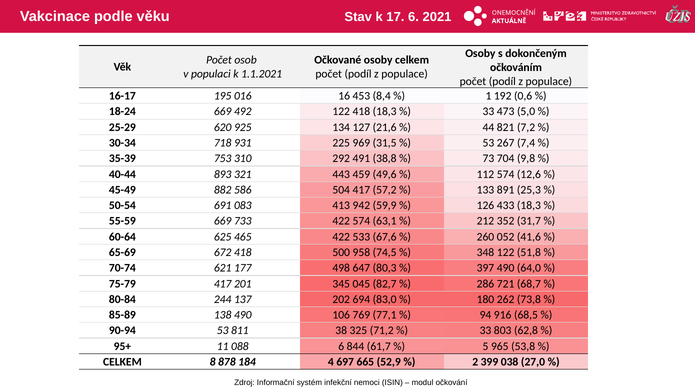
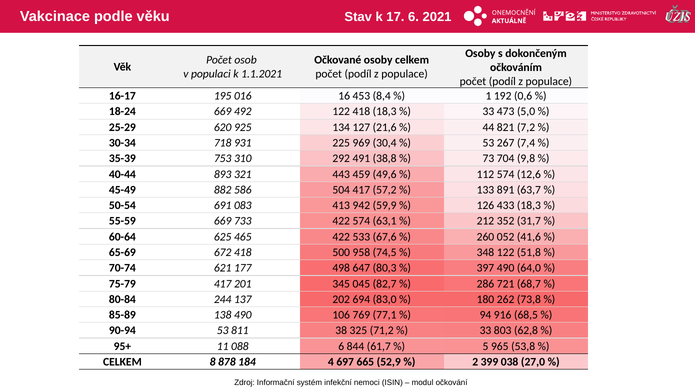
31,5: 31,5 -> 30,4 (385, 143)
25,3: 25,3 -> 63,7 (529, 190)
